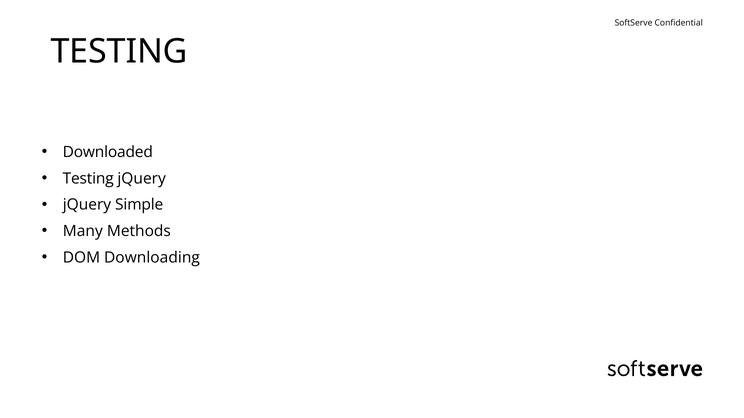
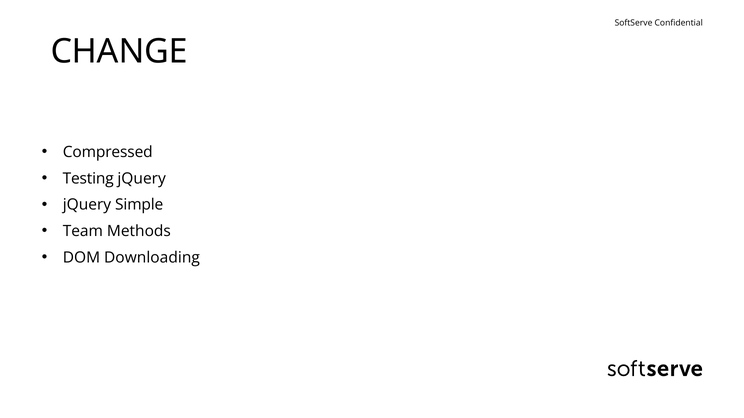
TESTING: TESTING -> CHANGE (119, 52)
Downloaded: Downloaded -> Compressed (108, 152)
Many: Many -> Team (83, 231)
